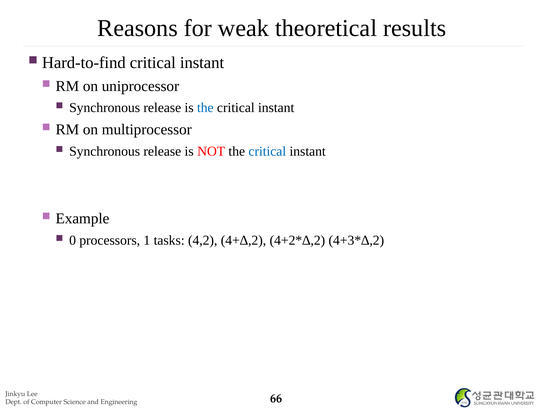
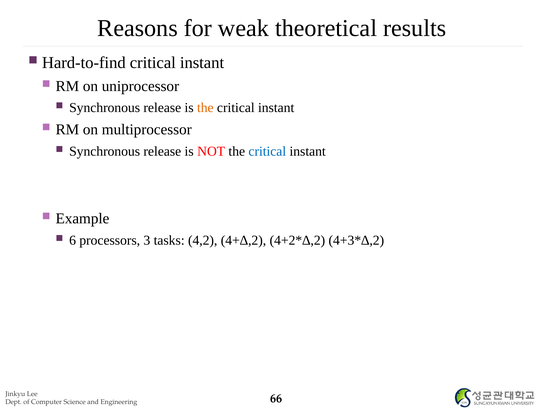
the colour: blue -> orange (205, 108)
0: 0 -> 6 (73, 240)
1: 1 -> 3 (147, 240)
